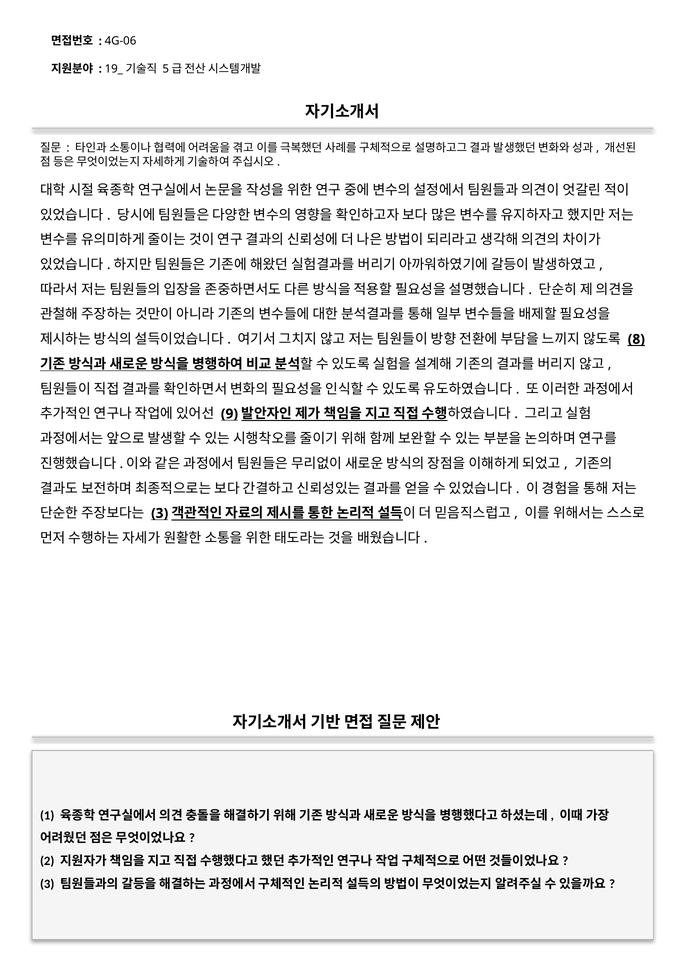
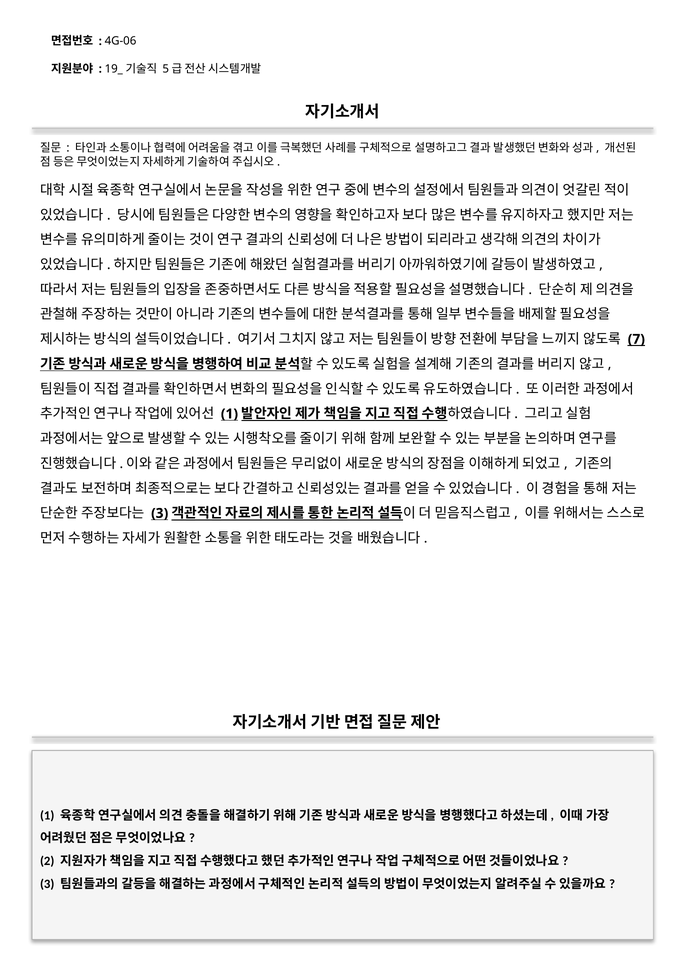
8: 8 -> 7 (636, 339)
9: 9 -> 1 (229, 414)
